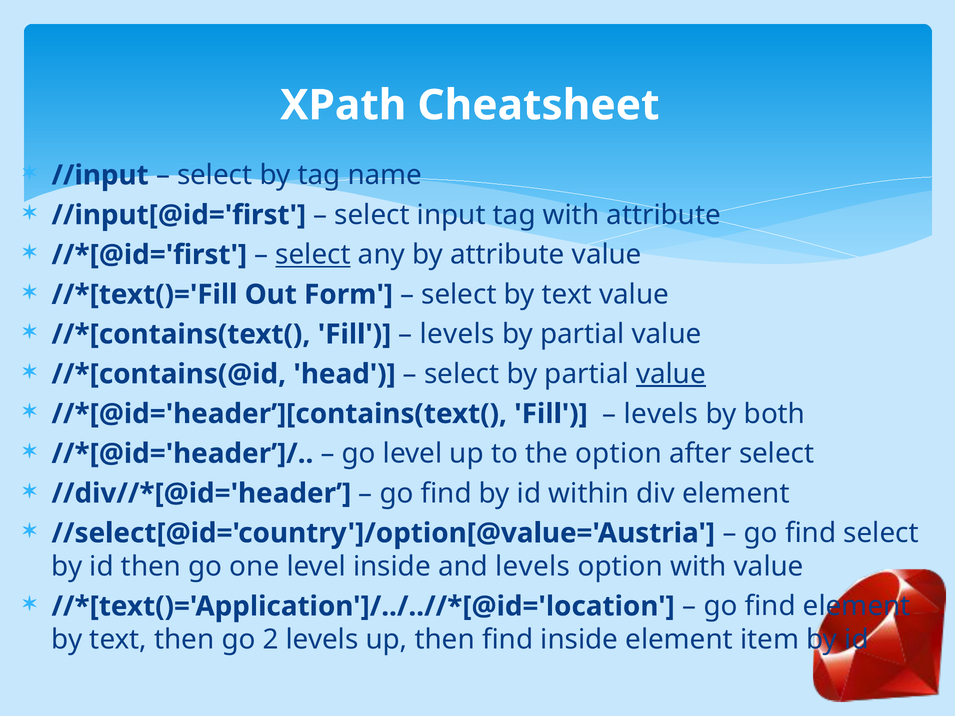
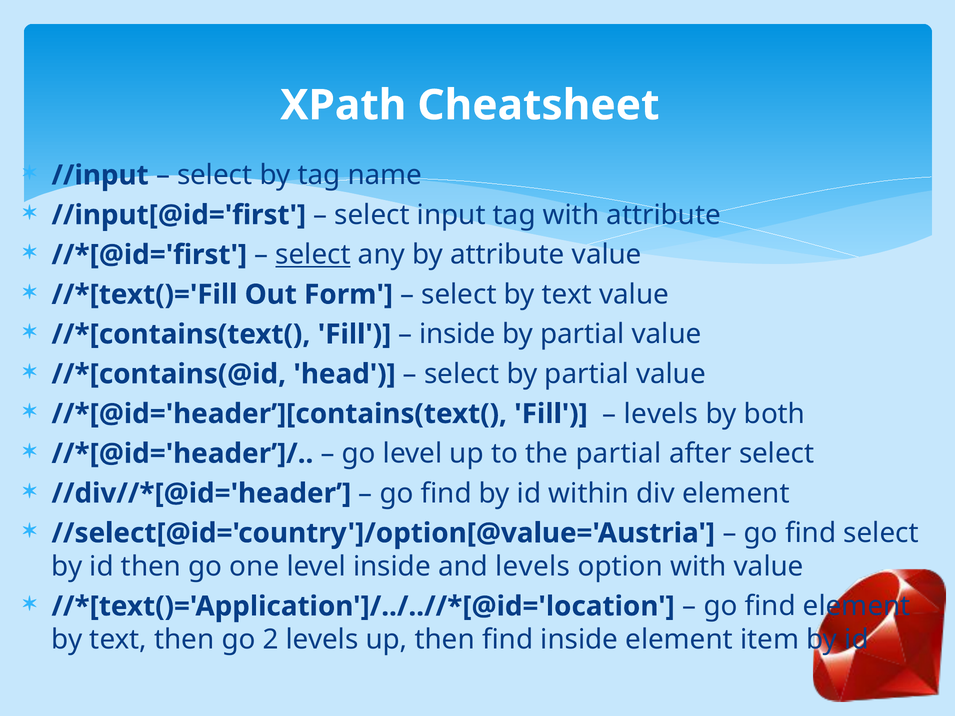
levels: levels -> inside (457, 334)
value underline: present -> none (671, 374)
the option: option -> partial (619, 454)
